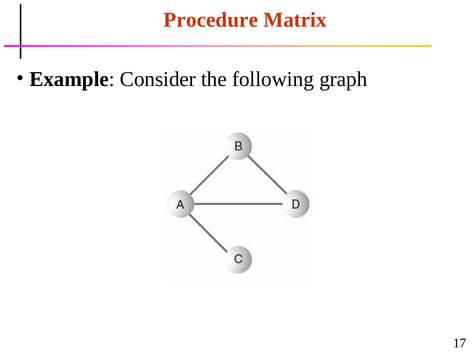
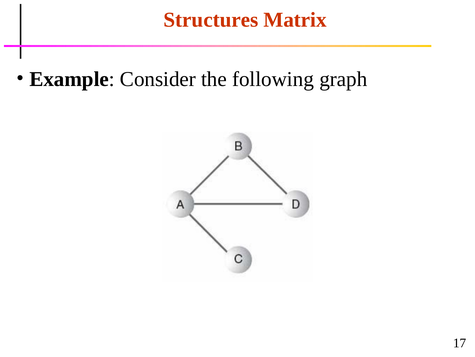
Procedure: Procedure -> Structures (211, 20)
